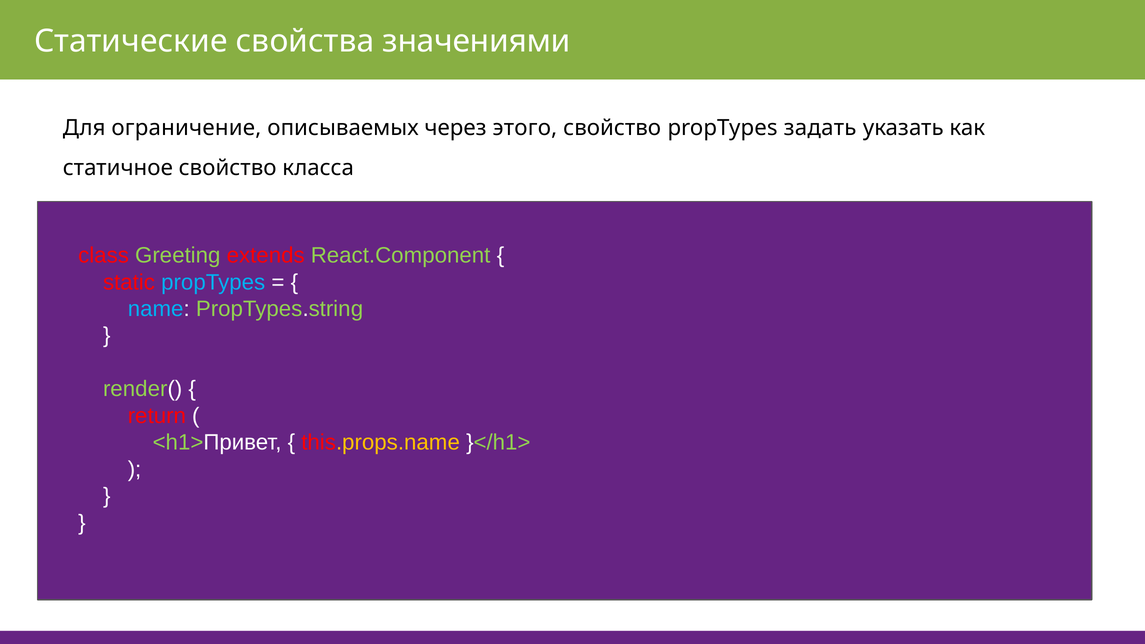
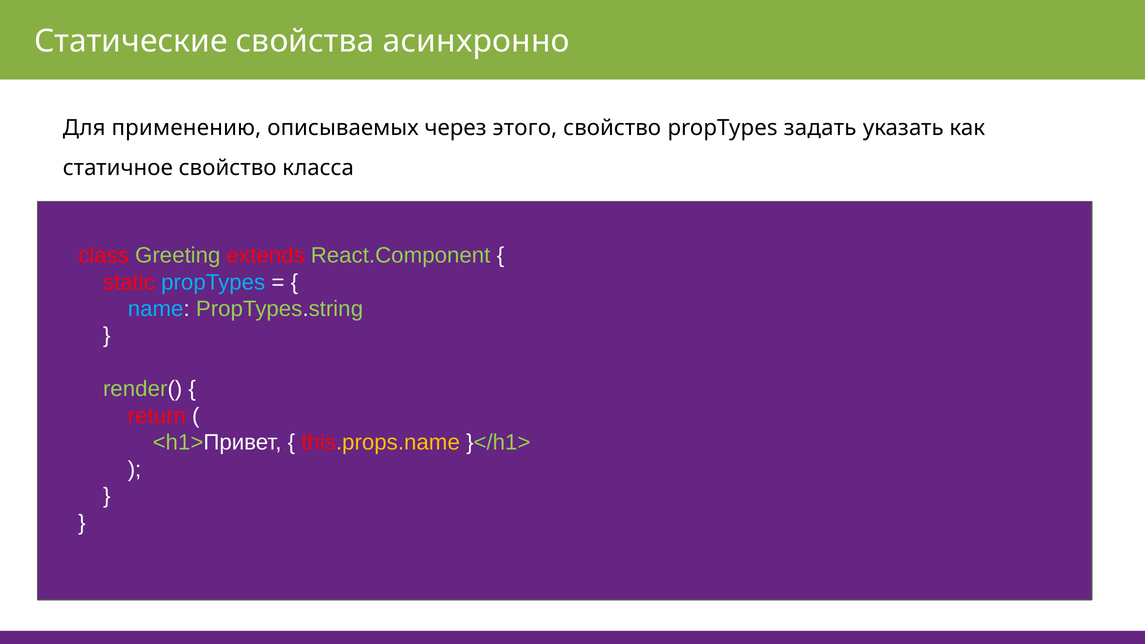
значениями: значениями -> асинхронно (476, 41)
ограничение: ограничение -> применению (186, 128)
